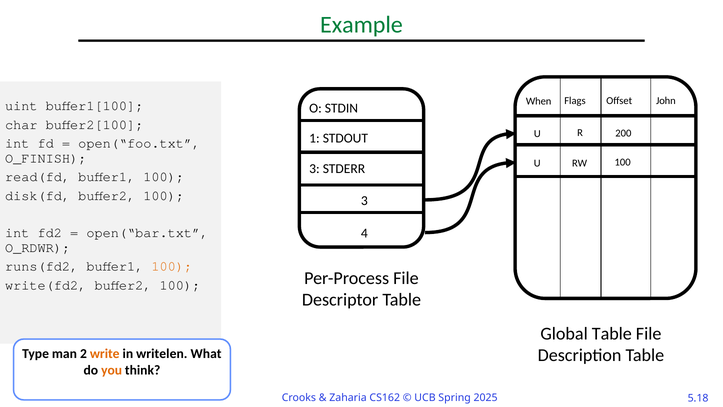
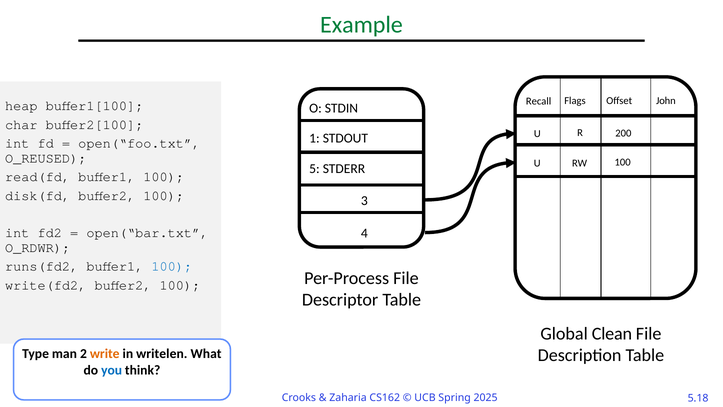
When: When -> Recall (539, 101)
uint: uint -> heap (21, 106)
O_FINISH: O_FINISH -> O_REUSED (46, 158)
3: 3 -> 5 (314, 169)
100 colour: orange -> blue (172, 266)
Global Table: Table -> Clean (612, 334)
you colour: orange -> blue (112, 370)
